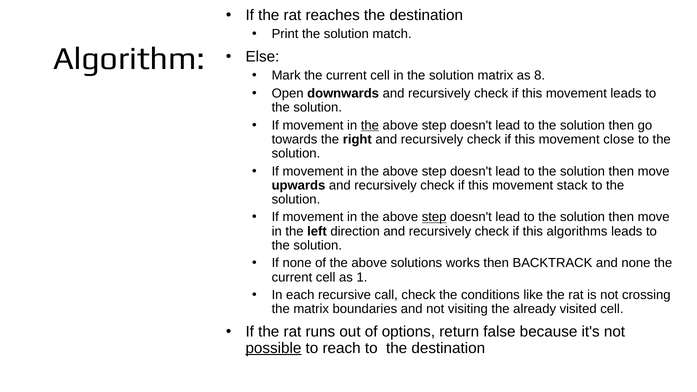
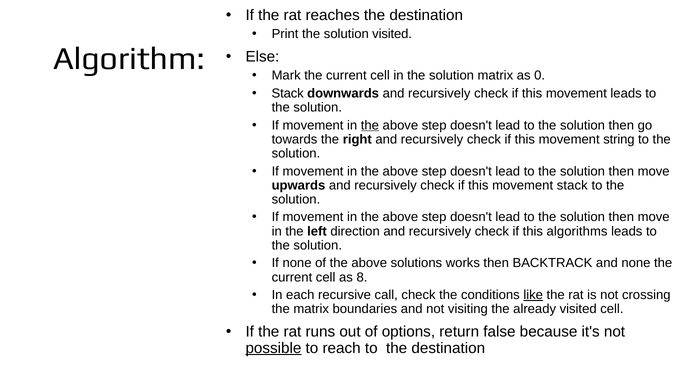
solution match: match -> visited (392, 34)
8: 8 -> 0 (540, 76)
Open: Open -> Stack (288, 93)
close: close -> string (619, 139)
step underline: present -> none (434, 217)
1: 1 -> 8 (362, 277)
like underline: none -> present (533, 295)
